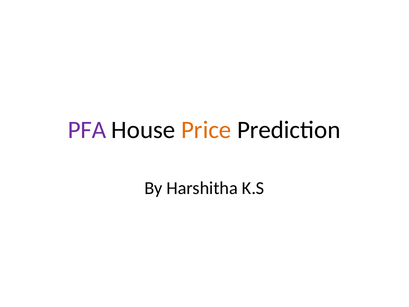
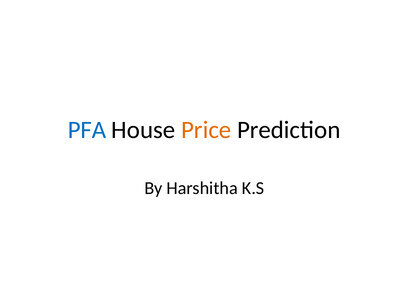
PFA colour: purple -> blue (87, 130)
